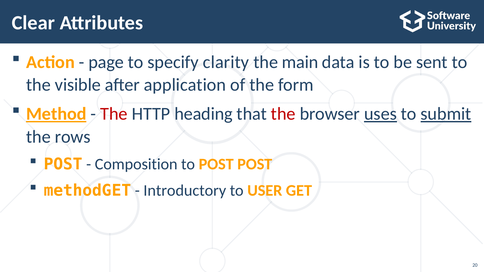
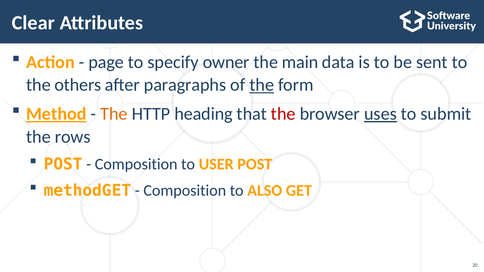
clarity: clarity -> owner (226, 62)
visible: visible -> others (78, 85)
application: application -> paragraphs (185, 85)
the underline: none -> present (262, 85)
The colour: red -> orange (114, 114)
submit underline: present -> none (446, 114)
to POST: POST -> USER (216, 164)
Introductory: Introductory -> Composition (185, 191)
USER: USER -> ALSO (265, 191)
